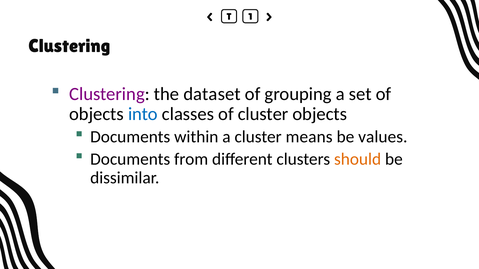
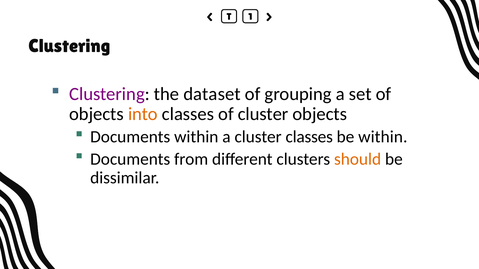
into colour: blue -> orange (143, 114)
cluster means: means -> classes (309, 137)
be values: values -> within (383, 137)
